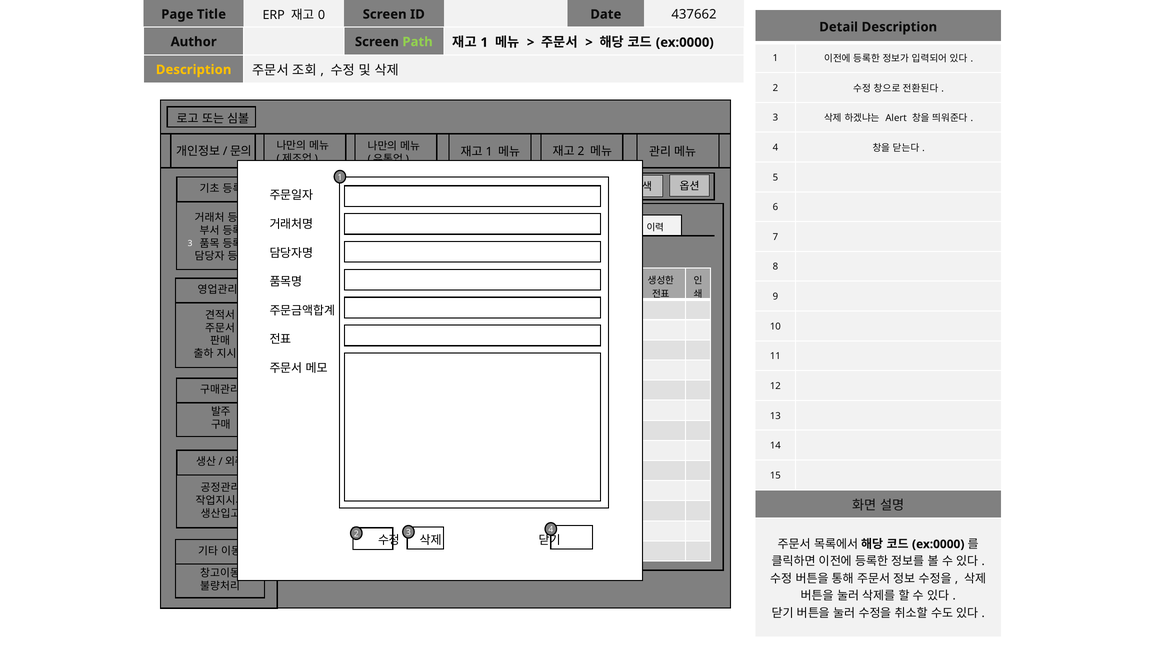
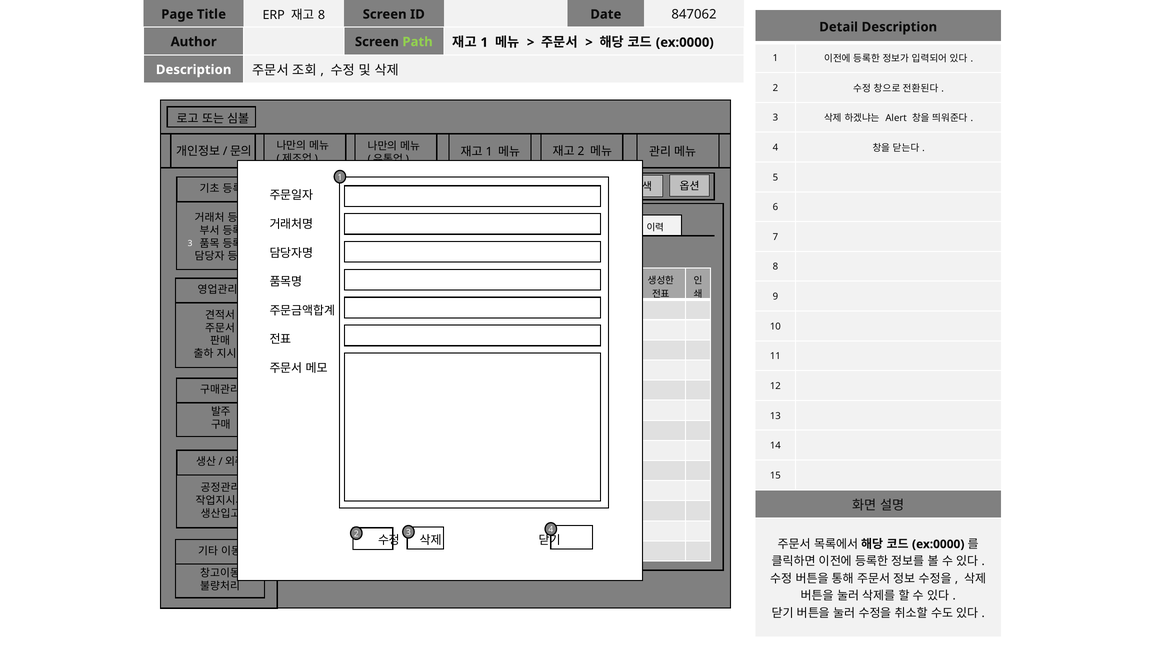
0: 0 -> 8 (322, 15)
437662: 437662 -> 847062 (694, 14)
Description colour: yellow -> white (194, 70)
